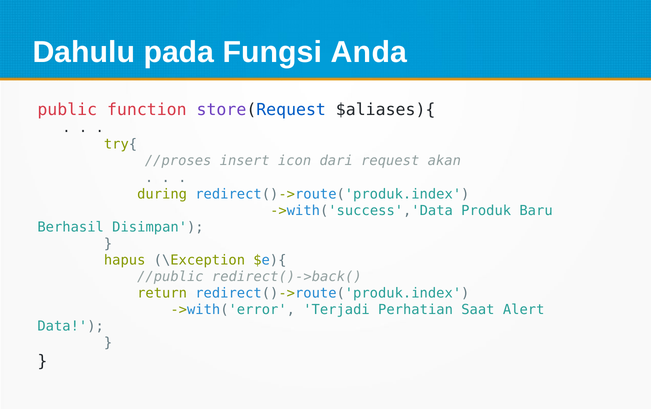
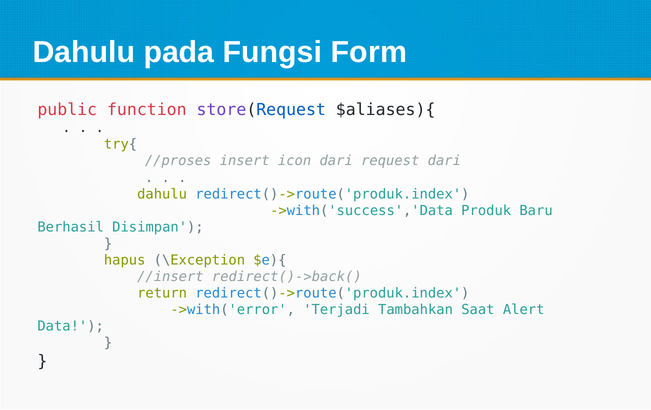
Anda: Anda -> Form (369, 52)
request akan: akan -> dari (444, 161)
during: during -> dahulu (162, 194)
//public: //public -> //insert (170, 277)
Perhatian: Perhatian -> Tambahkan (416, 310)
